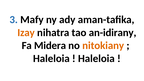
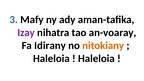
Izay colour: orange -> purple (26, 33)
an-idirany: an-idirany -> an-voaray (113, 33)
Midera: Midera -> Idirany (50, 46)
